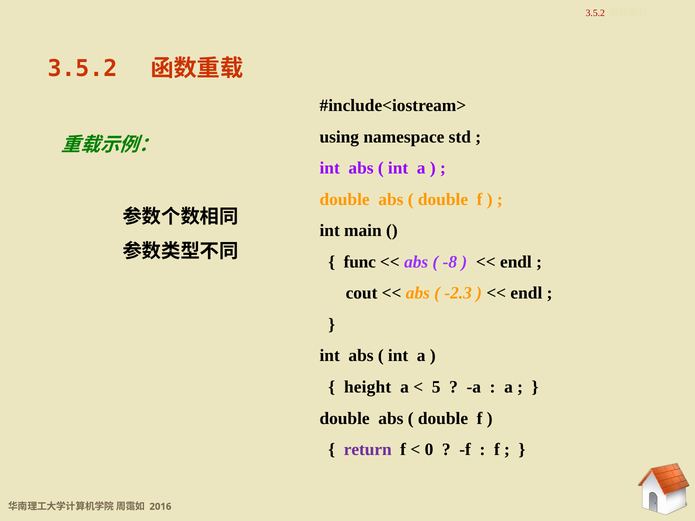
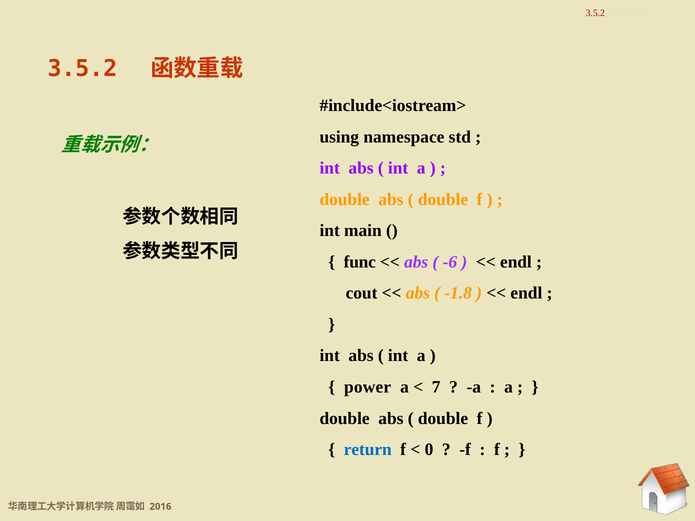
-8: -8 -> -6 (450, 262)
-2.3: -2.3 -> -1.8 (458, 293)
height: height -> power (368, 387)
5: 5 -> 7 (436, 387)
return colour: purple -> blue (368, 450)
